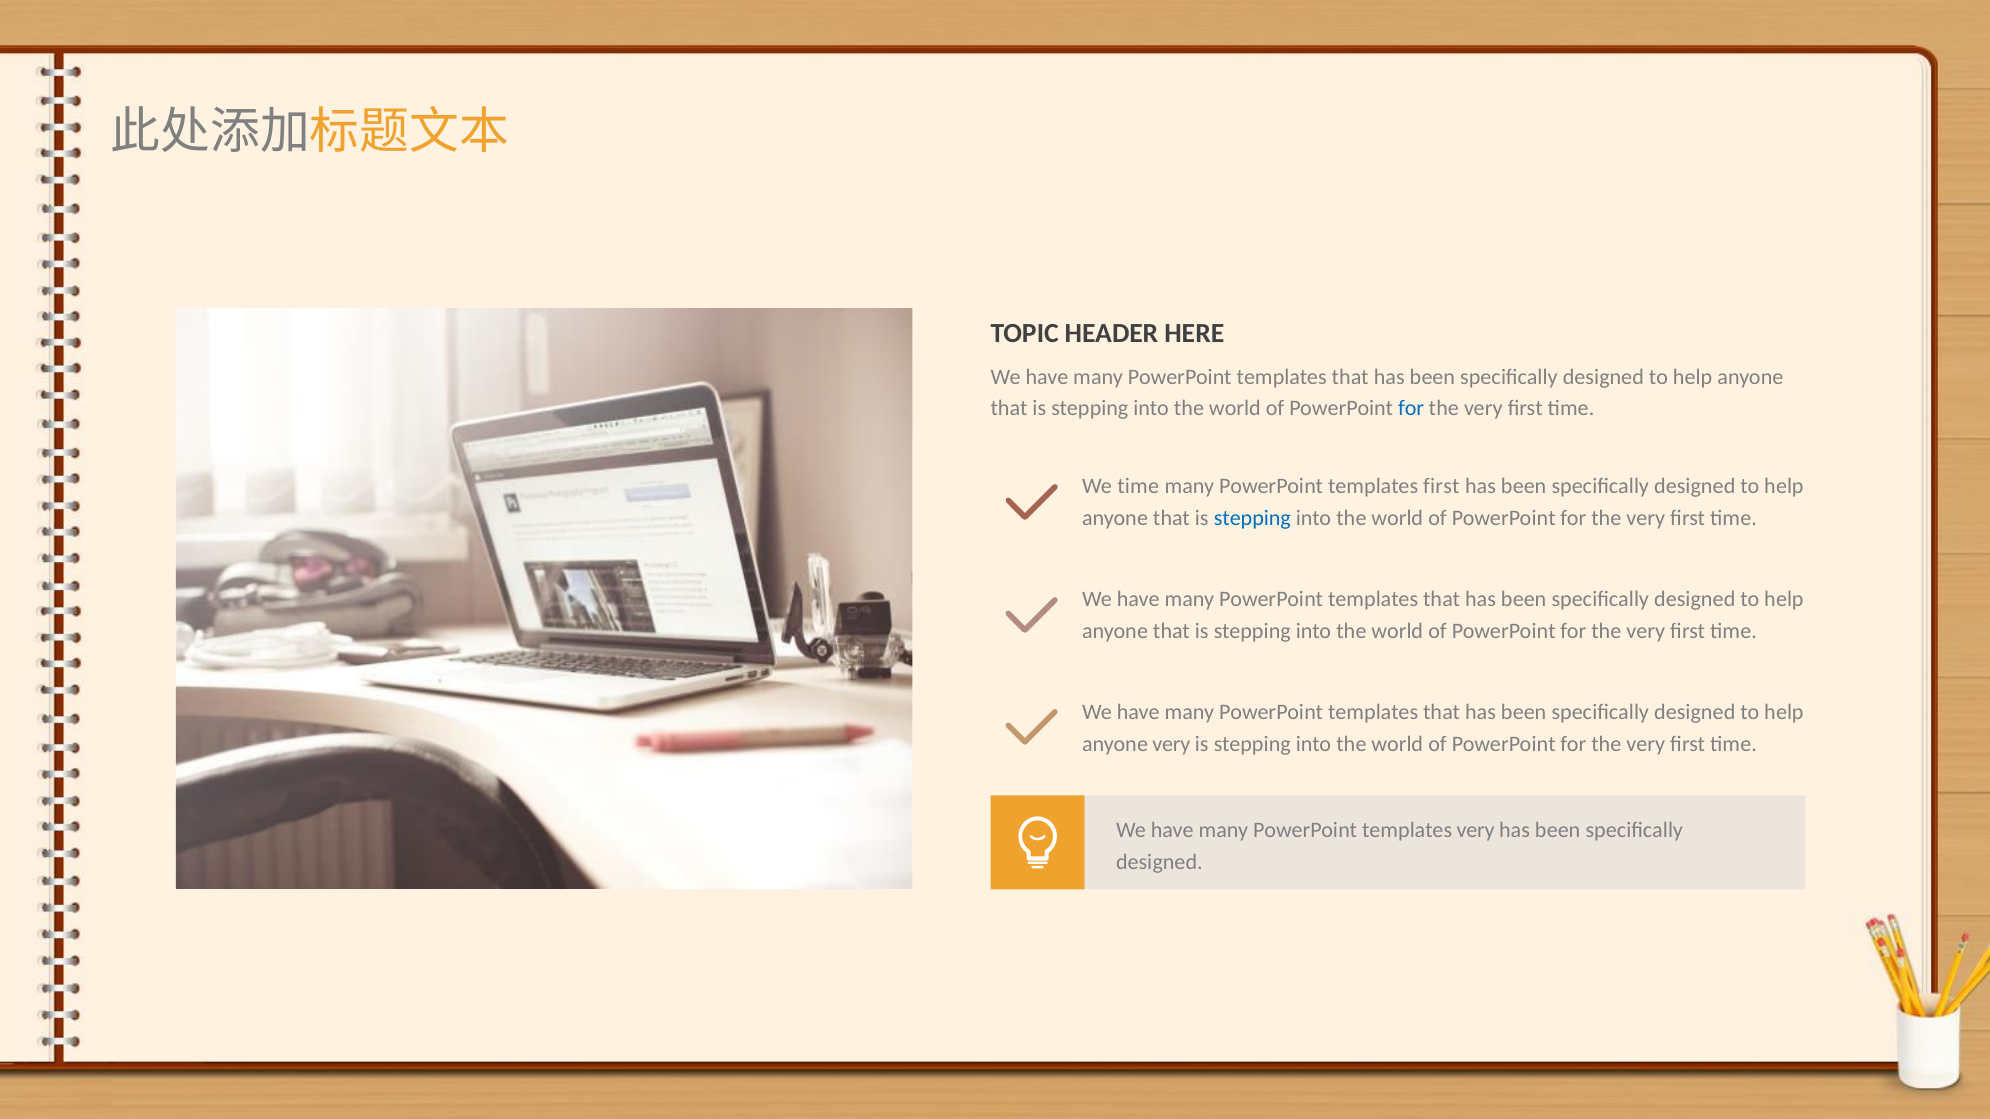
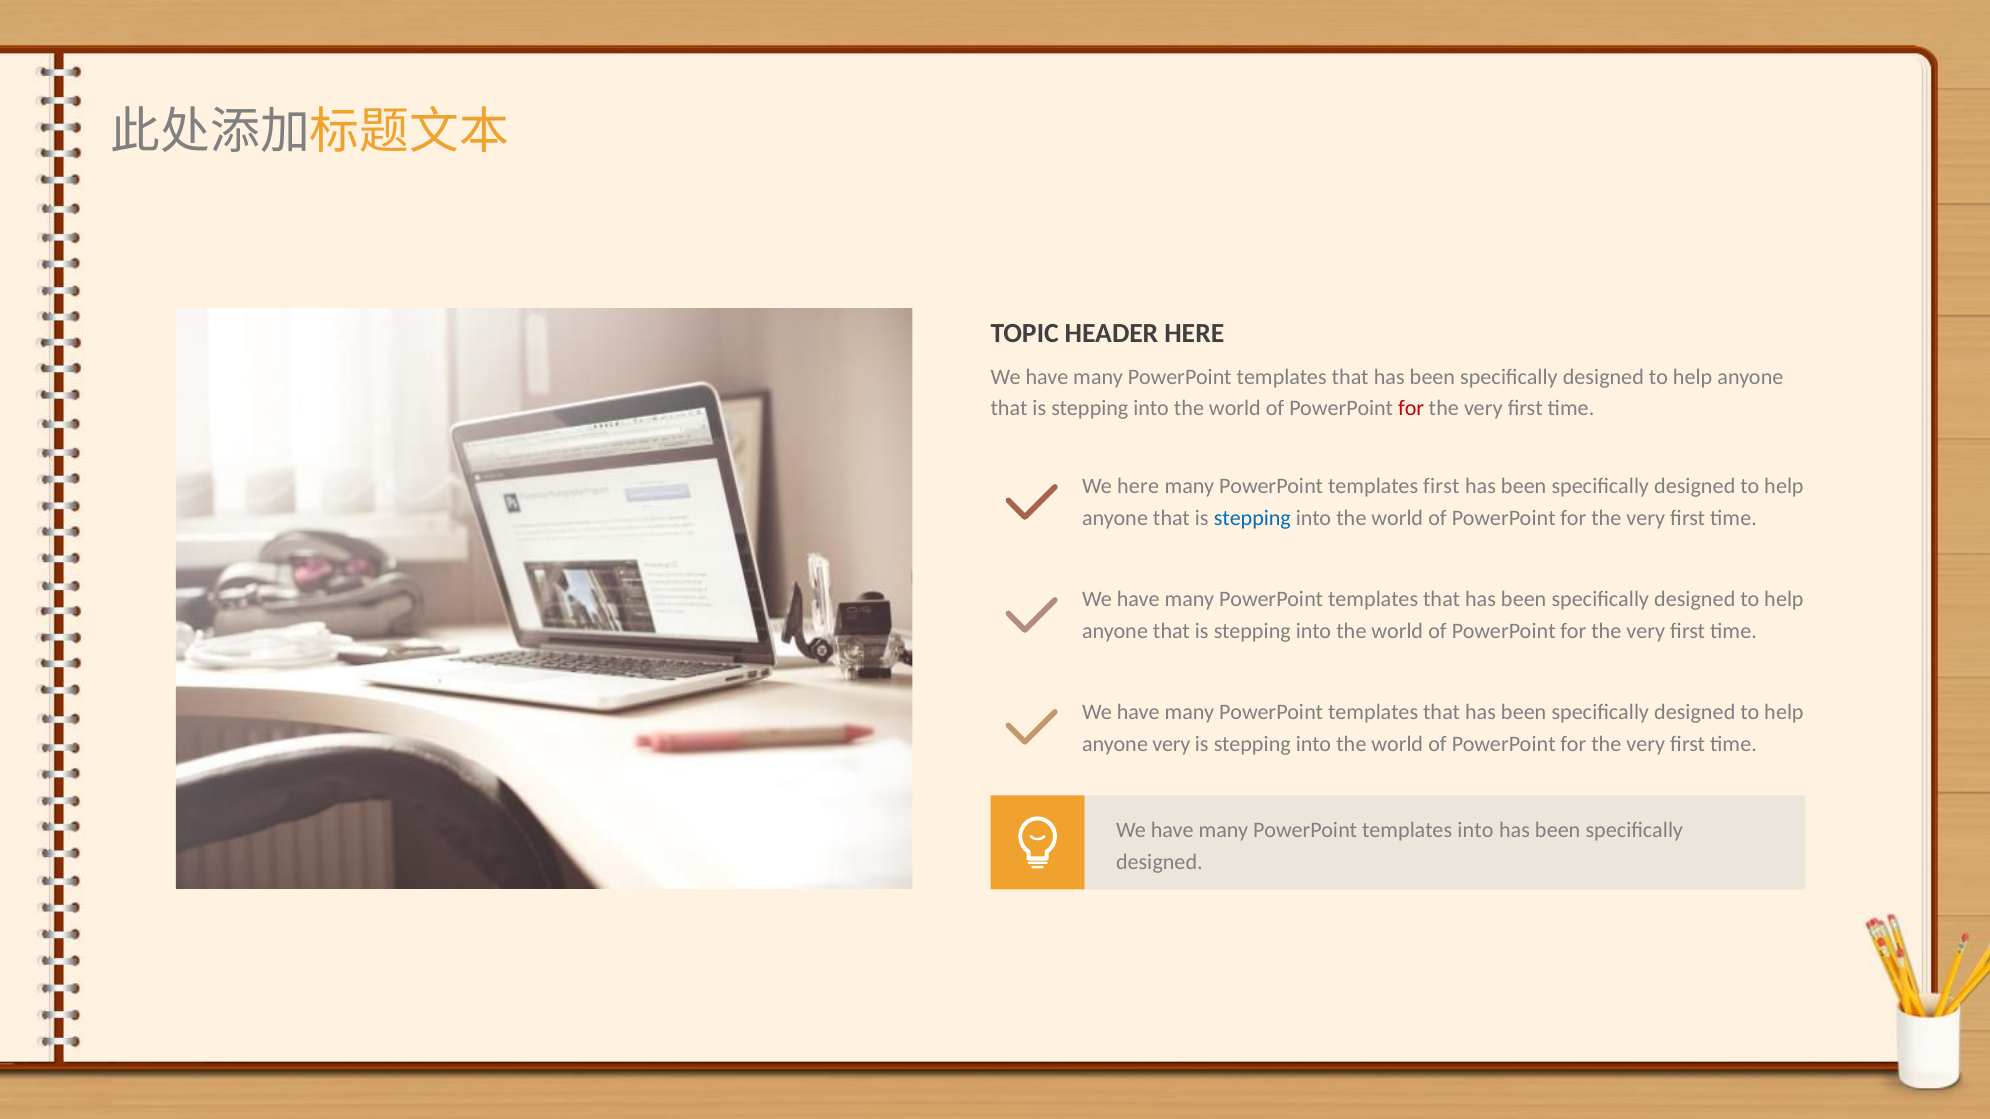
for colour: blue -> red (1411, 409)
We time: time -> here (1138, 486)
templates very: very -> into (1475, 830)
